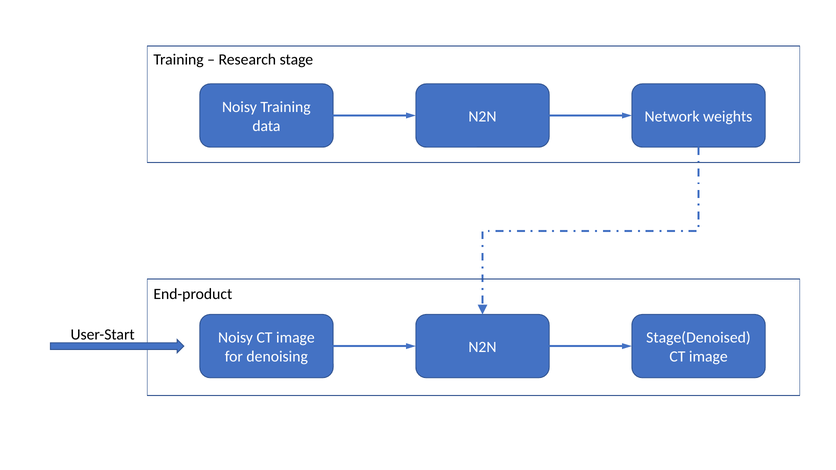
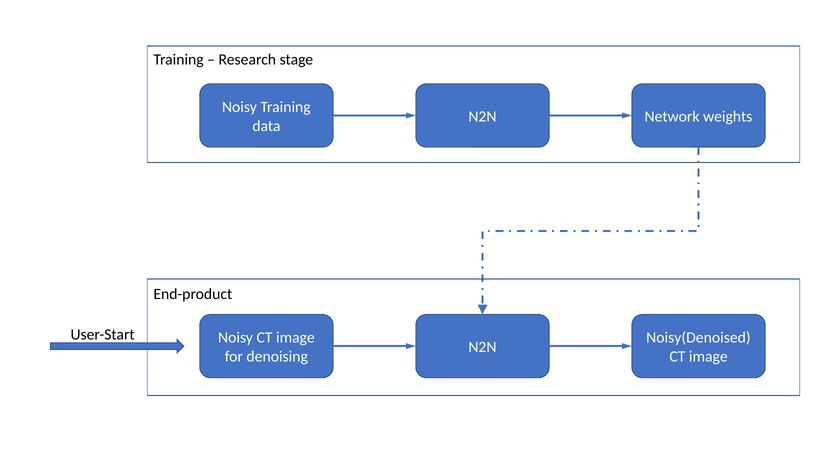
Stage(Denoised: Stage(Denoised -> Noisy(Denoised (698, 338)
